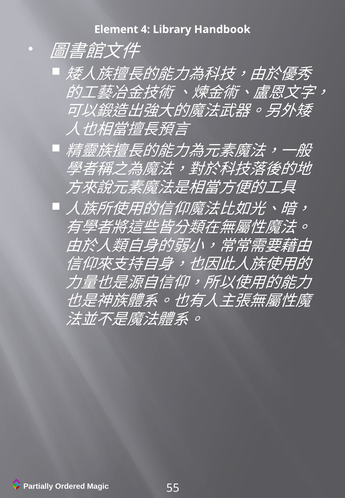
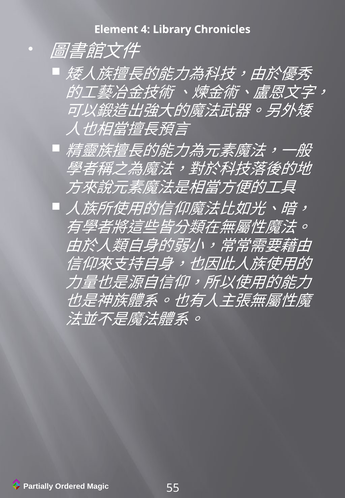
Handbook: Handbook -> Chronicles (222, 29)
